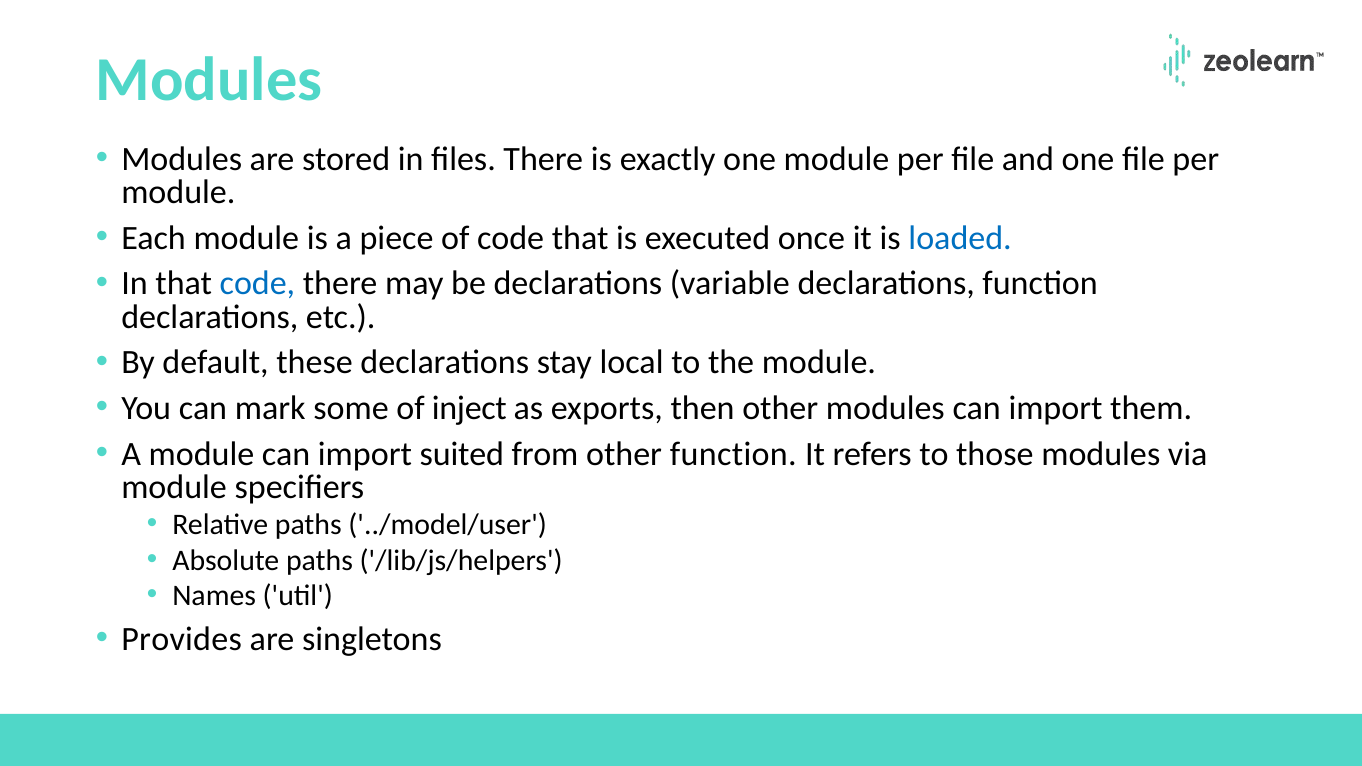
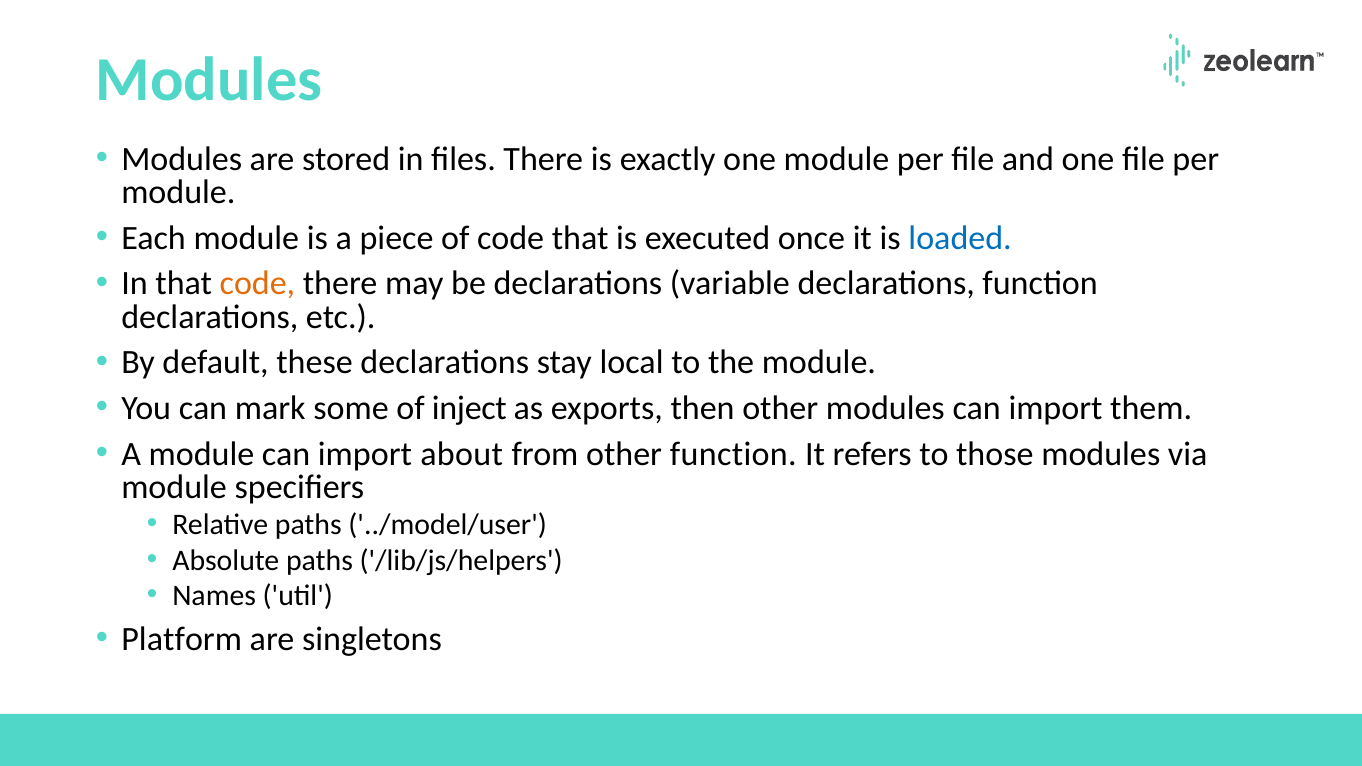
code colour: blue -> orange (257, 284)
suited: suited -> about (462, 454)
Provides: Provides -> Platform (182, 639)
